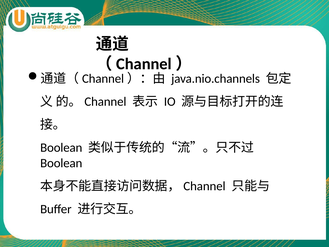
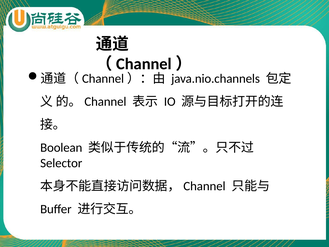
Boolean: Boolean -> Selector (61, 163)
